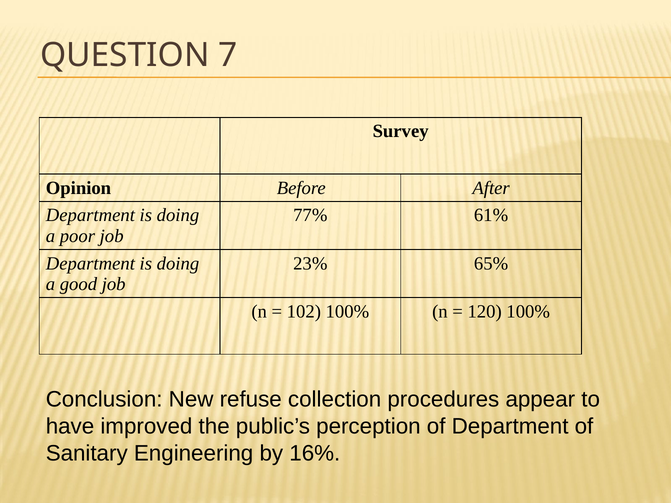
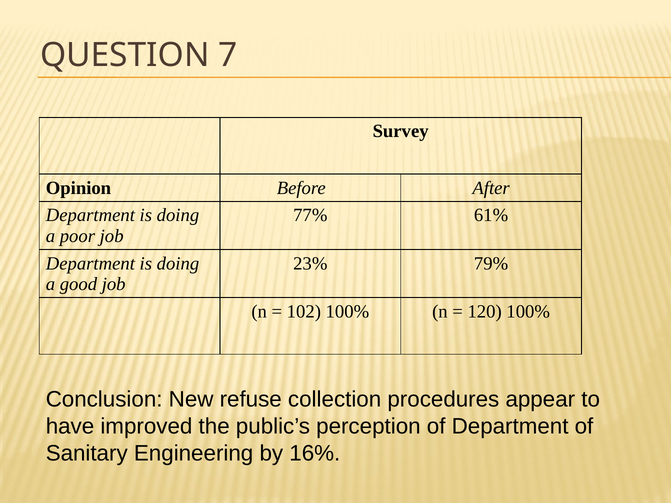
65%: 65% -> 79% (491, 264)
